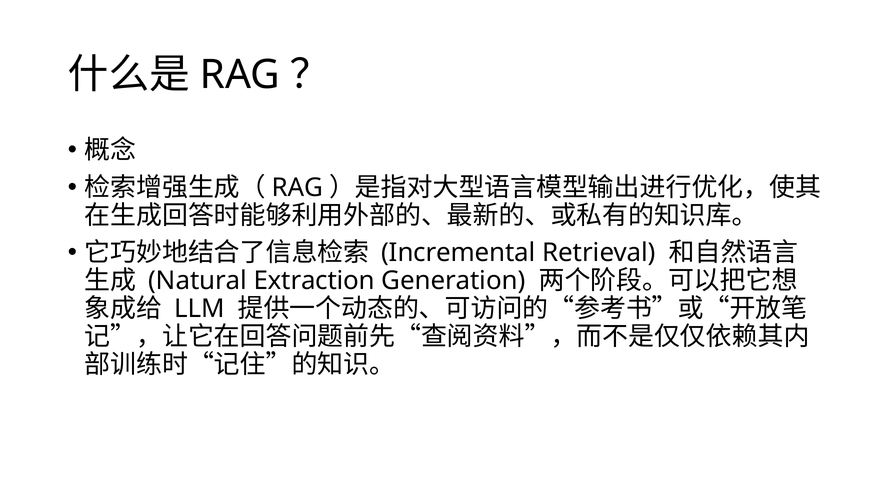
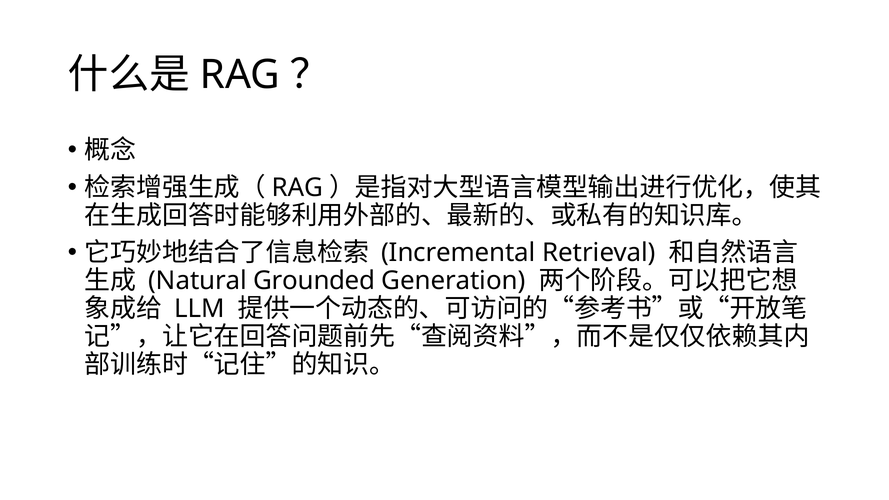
Extraction: Extraction -> Grounded (314, 281)
